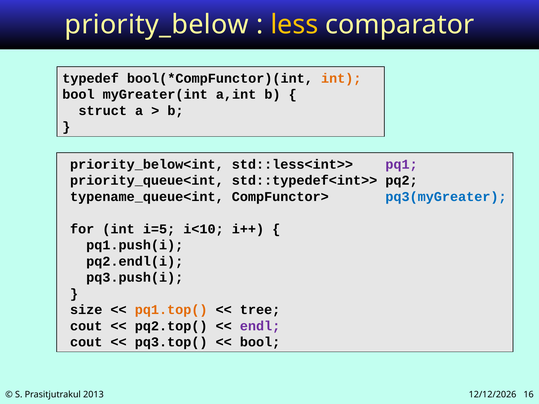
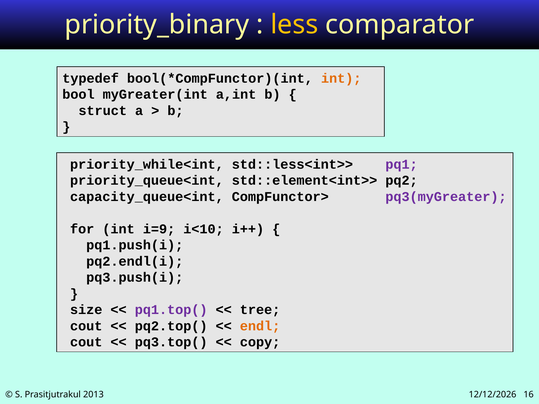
priority_below: priority_below -> priority_binary (157, 25)
priority_below<int: priority_below<int -> priority_while<int (147, 164)
std::typedef<int>>: std::typedef<int>> -> std::element<int>> (305, 181)
typename_queue<int: typename_queue<int -> capacity_queue<int (147, 197)
pq3(myGreater colour: blue -> purple (446, 197)
i=5: i=5 -> i=9 (159, 229)
pq1.top( colour: orange -> purple (171, 310)
endl colour: purple -> orange (260, 326)
bool: bool -> copy (260, 342)
